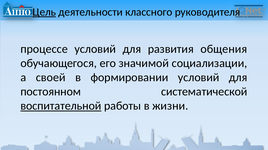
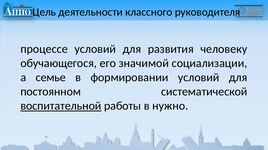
Цель underline: present -> none (44, 12)
общения: общения -> человеку (224, 49)
своей: своей -> семье (51, 78)
жизни: жизни -> нужно (170, 106)
